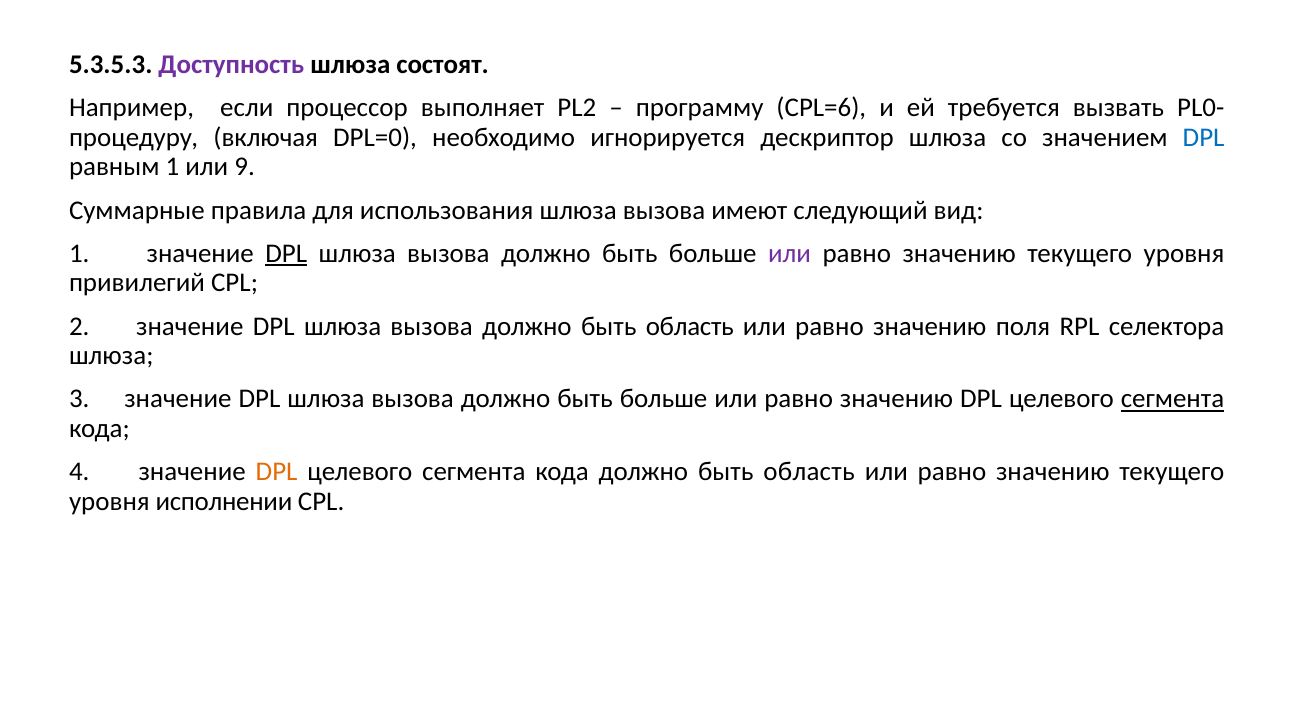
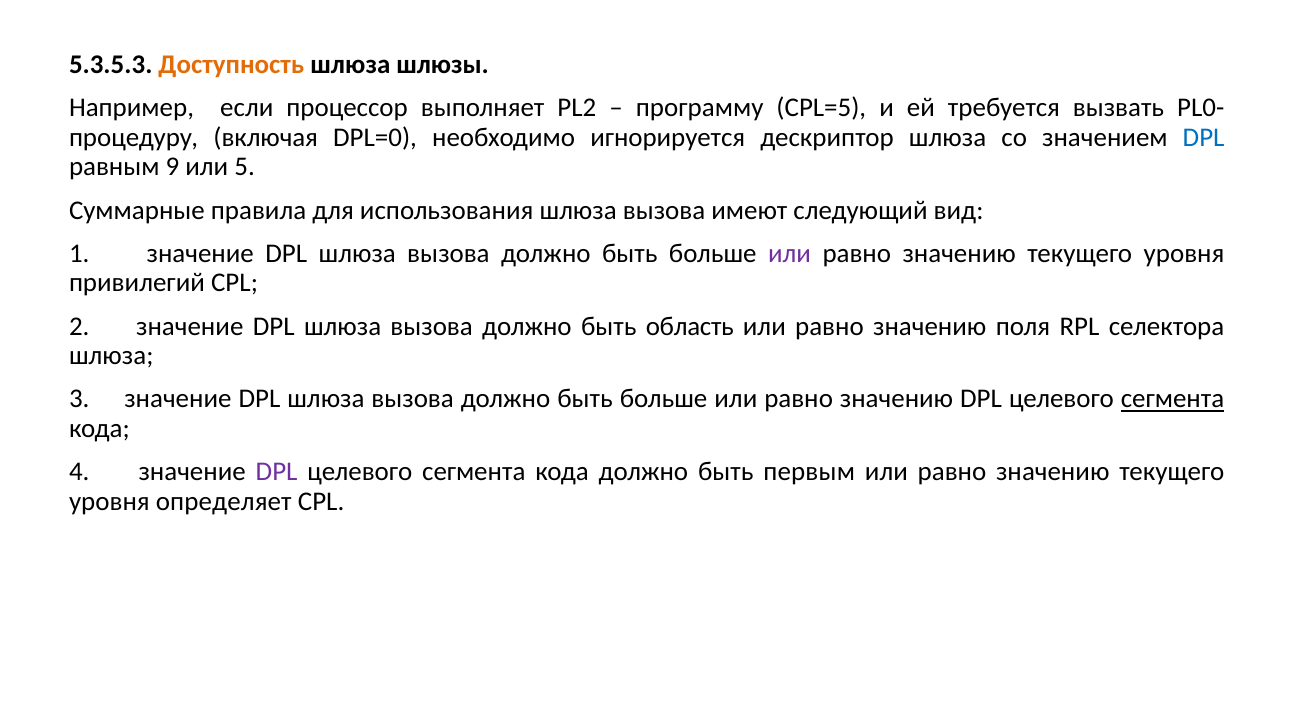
Доступность colour: purple -> orange (231, 65)
состоят: состоят -> шлюзы (443, 65)
СPL=6: СPL=6 -> СPL=5 (821, 108)
равным 1: 1 -> 9 (172, 167)
9: 9 -> 5 (245, 167)
DPL underline: present -> none (286, 254)
DPL colour: orange -> purple (277, 472)
кода должно быть область: область -> первым (809, 472)
исполнении: исполнении -> определяет (224, 502)
